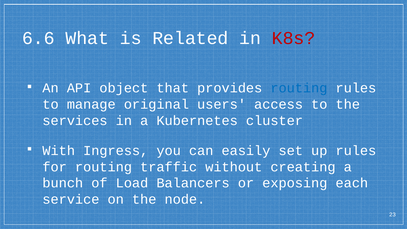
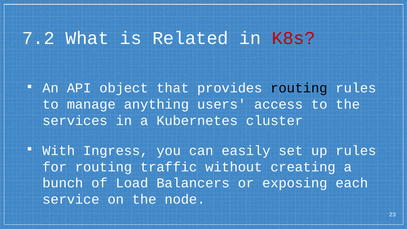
6.6: 6.6 -> 7.2 (38, 38)
routing colour: blue -> black (299, 88)
original: original -> anything (156, 104)
